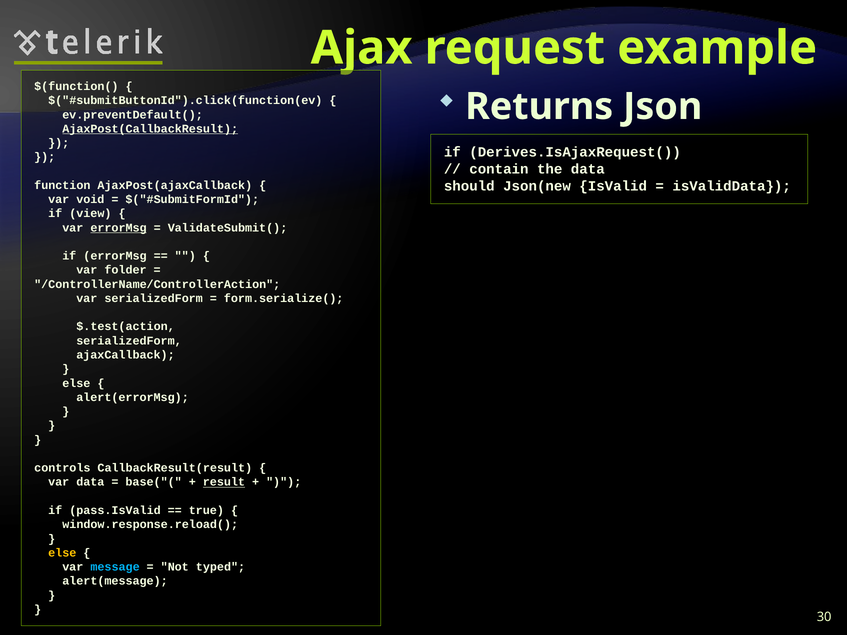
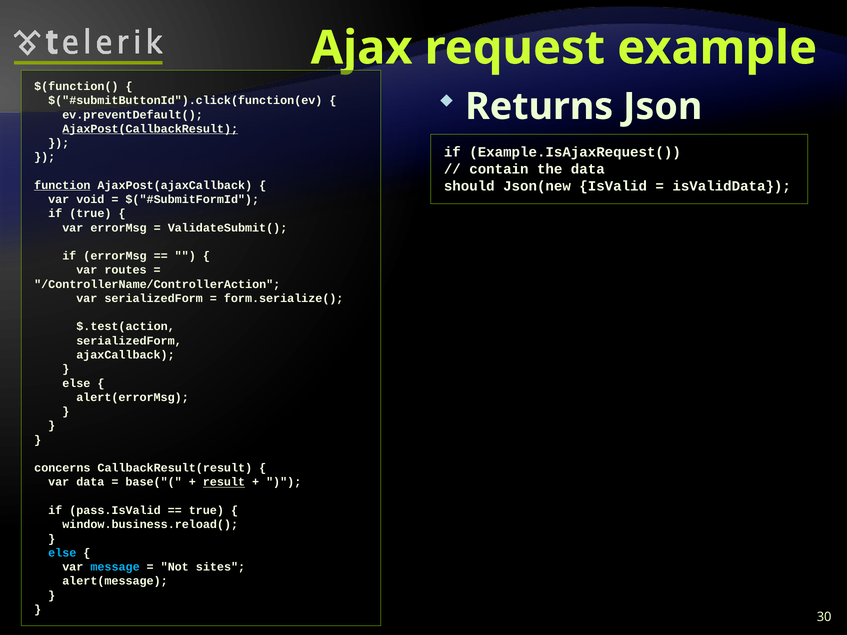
Derives.IsAjaxRequest(: Derives.IsAjaxRequest( -> Example.IsAjaxRequest( (575, 152)
function underline: none -> present (62, 185)
if view: view -> true (90, 214)
errorMsg underline: present -> none (119, 228)
folder: folder -> routes (126, 270)
controls: controls -> concerns (62, 468)
window.response.reload(: window.response.reload( -> window.business.reload( (150, 525)
else colour: yellow -> light blue (62, 553)
typed: typed -> sites (221, 567)
